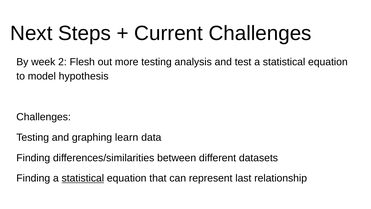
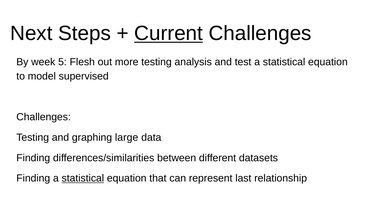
Current underline: none -> present (169, 33)
2: 2 -> 5 (62, 62)
hypothesis: hypothesis -> supervised (84, 76)
learn: learn -> large (127, 137)
